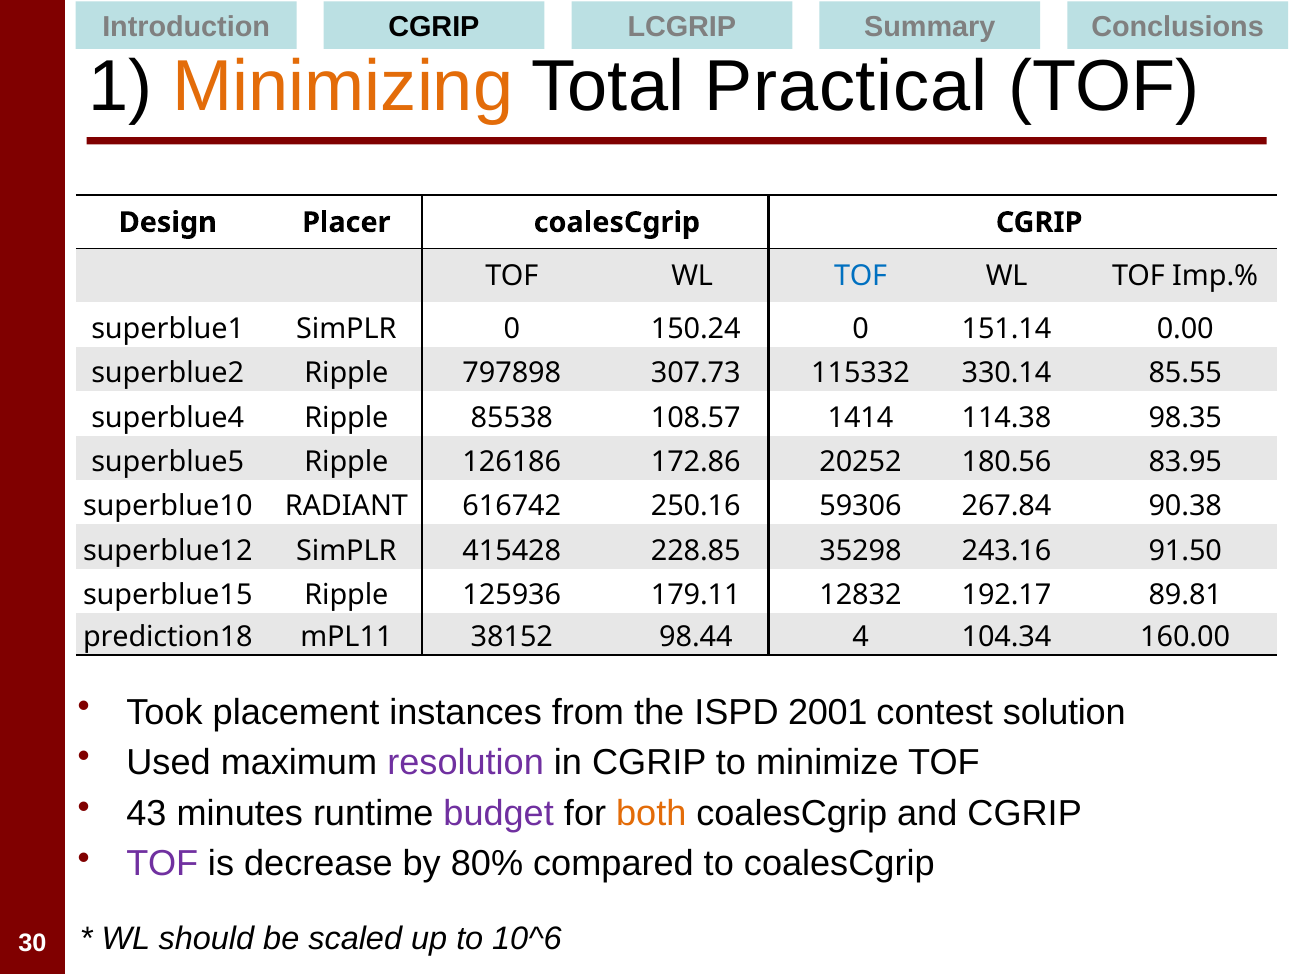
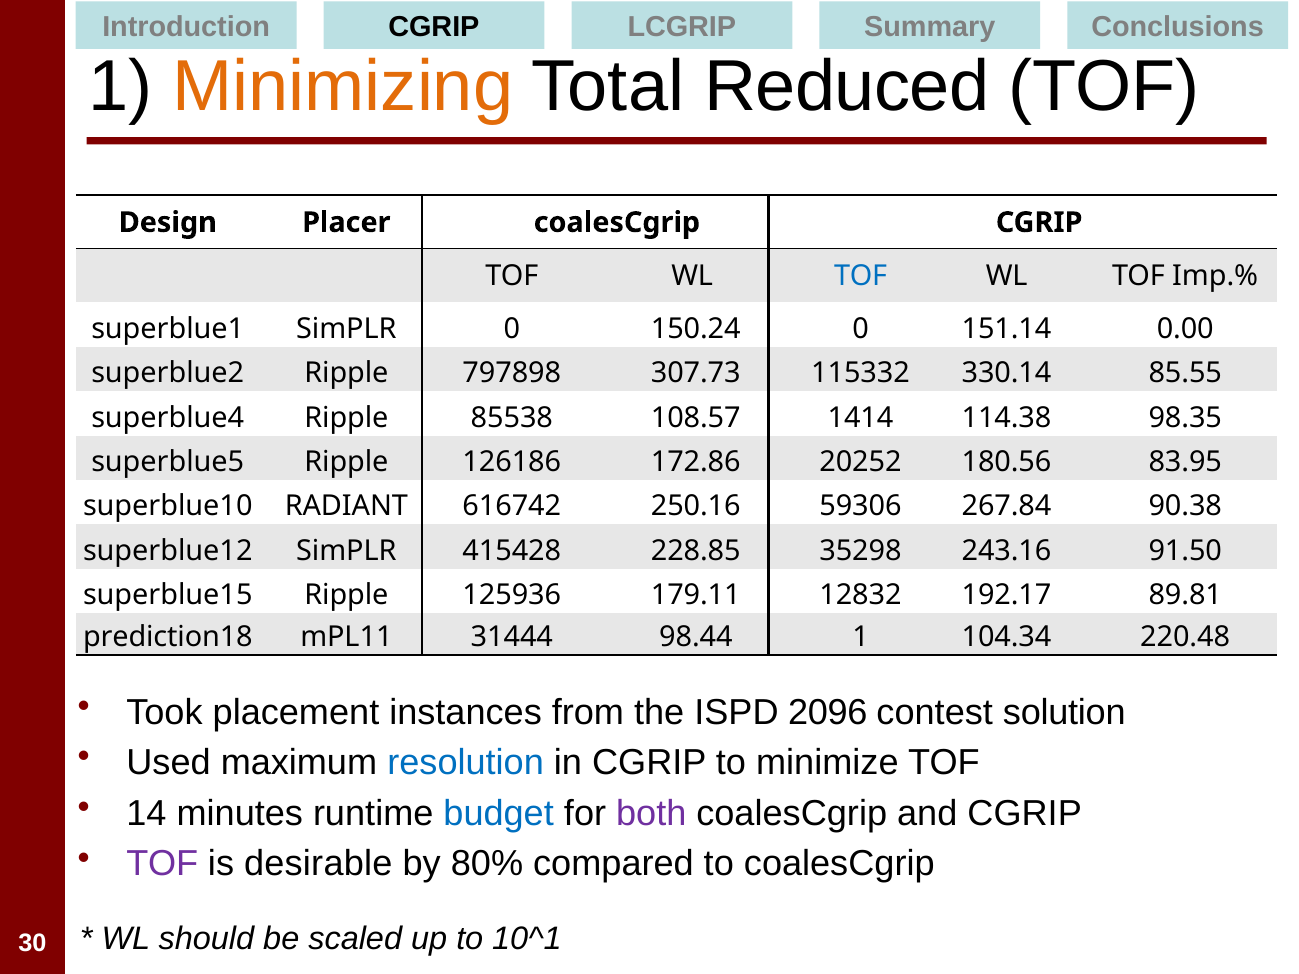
Practical: Practical -> Reduced (847, 86)
38152: 38152 -> 31444 (512, 637)
98.44 4: 4 -> 1 (861, 637)
160.00: 160.00 -> 220.48 (1185, 637)
2001: 2001 -> 2096 (828, 713)
resolution colour: purple -> blue (466, 763)
43: 43 -> 14 (146, 814)
budget colour: purple -> blue (499, 814)
both colour: orange -> purple (651, 814)
decrease: decrease -> desirable (318, 864)
10^6: 10^6 -> 10^1 (527, 939)
